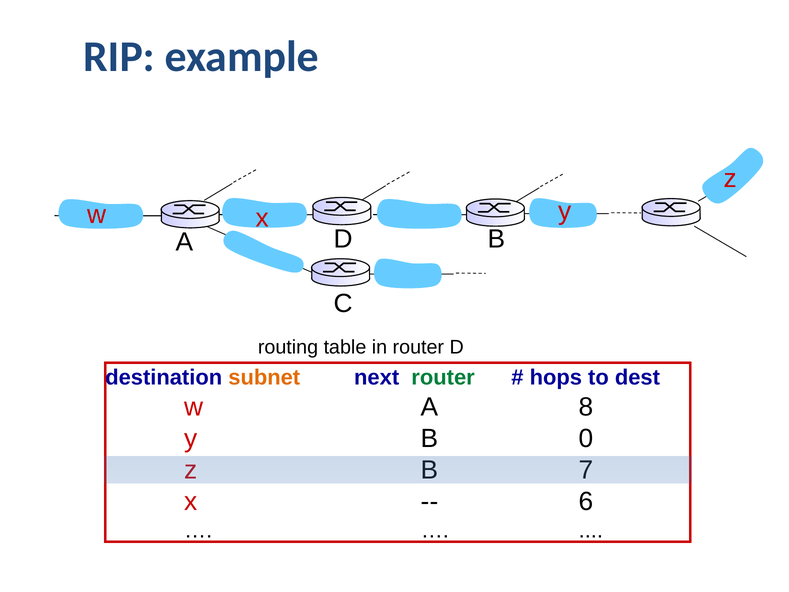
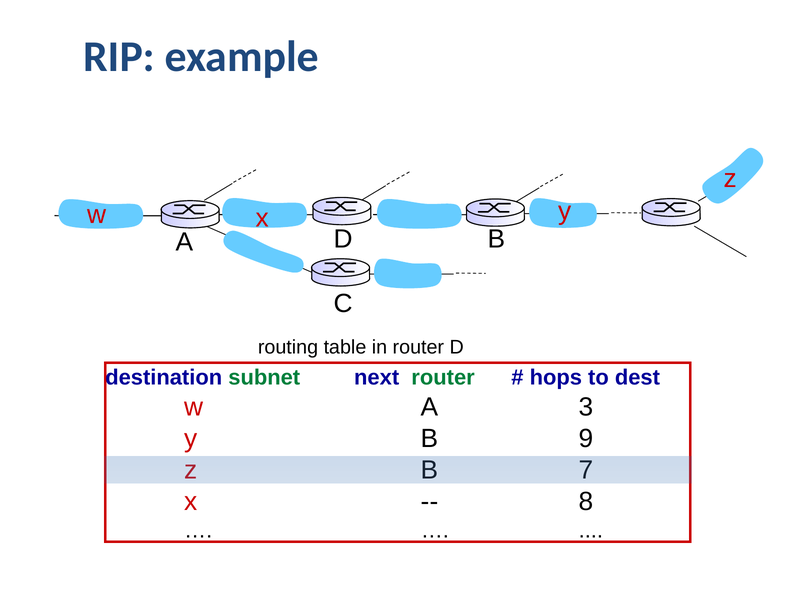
subnet colour: orange -> green (264, 378)
8: 8 -> 3 (586, 407)
0: 0 -> 9 (586, 438)
6: 6 -> 8 (586, 501)
